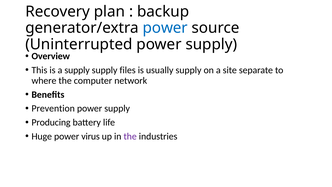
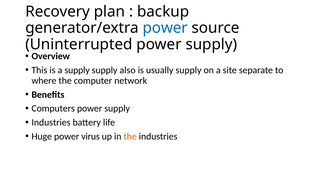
files: files -> also (128, 70)
Prevention: Prevention -> Computers (53, 108)
Producing: Producing -> Industries (51, 122)
the colour: purple -> orange (130, 136)
